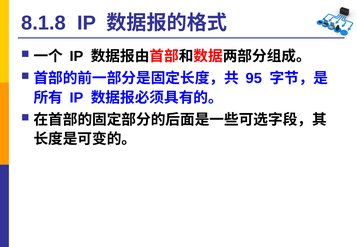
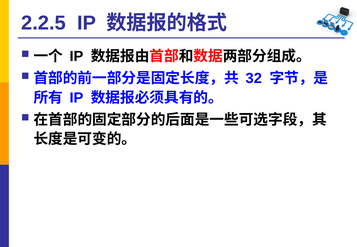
8.1.8: 8.1.8 -> 2.2.5 (44, 23)
95: 95 -> 32 (254, 78)
